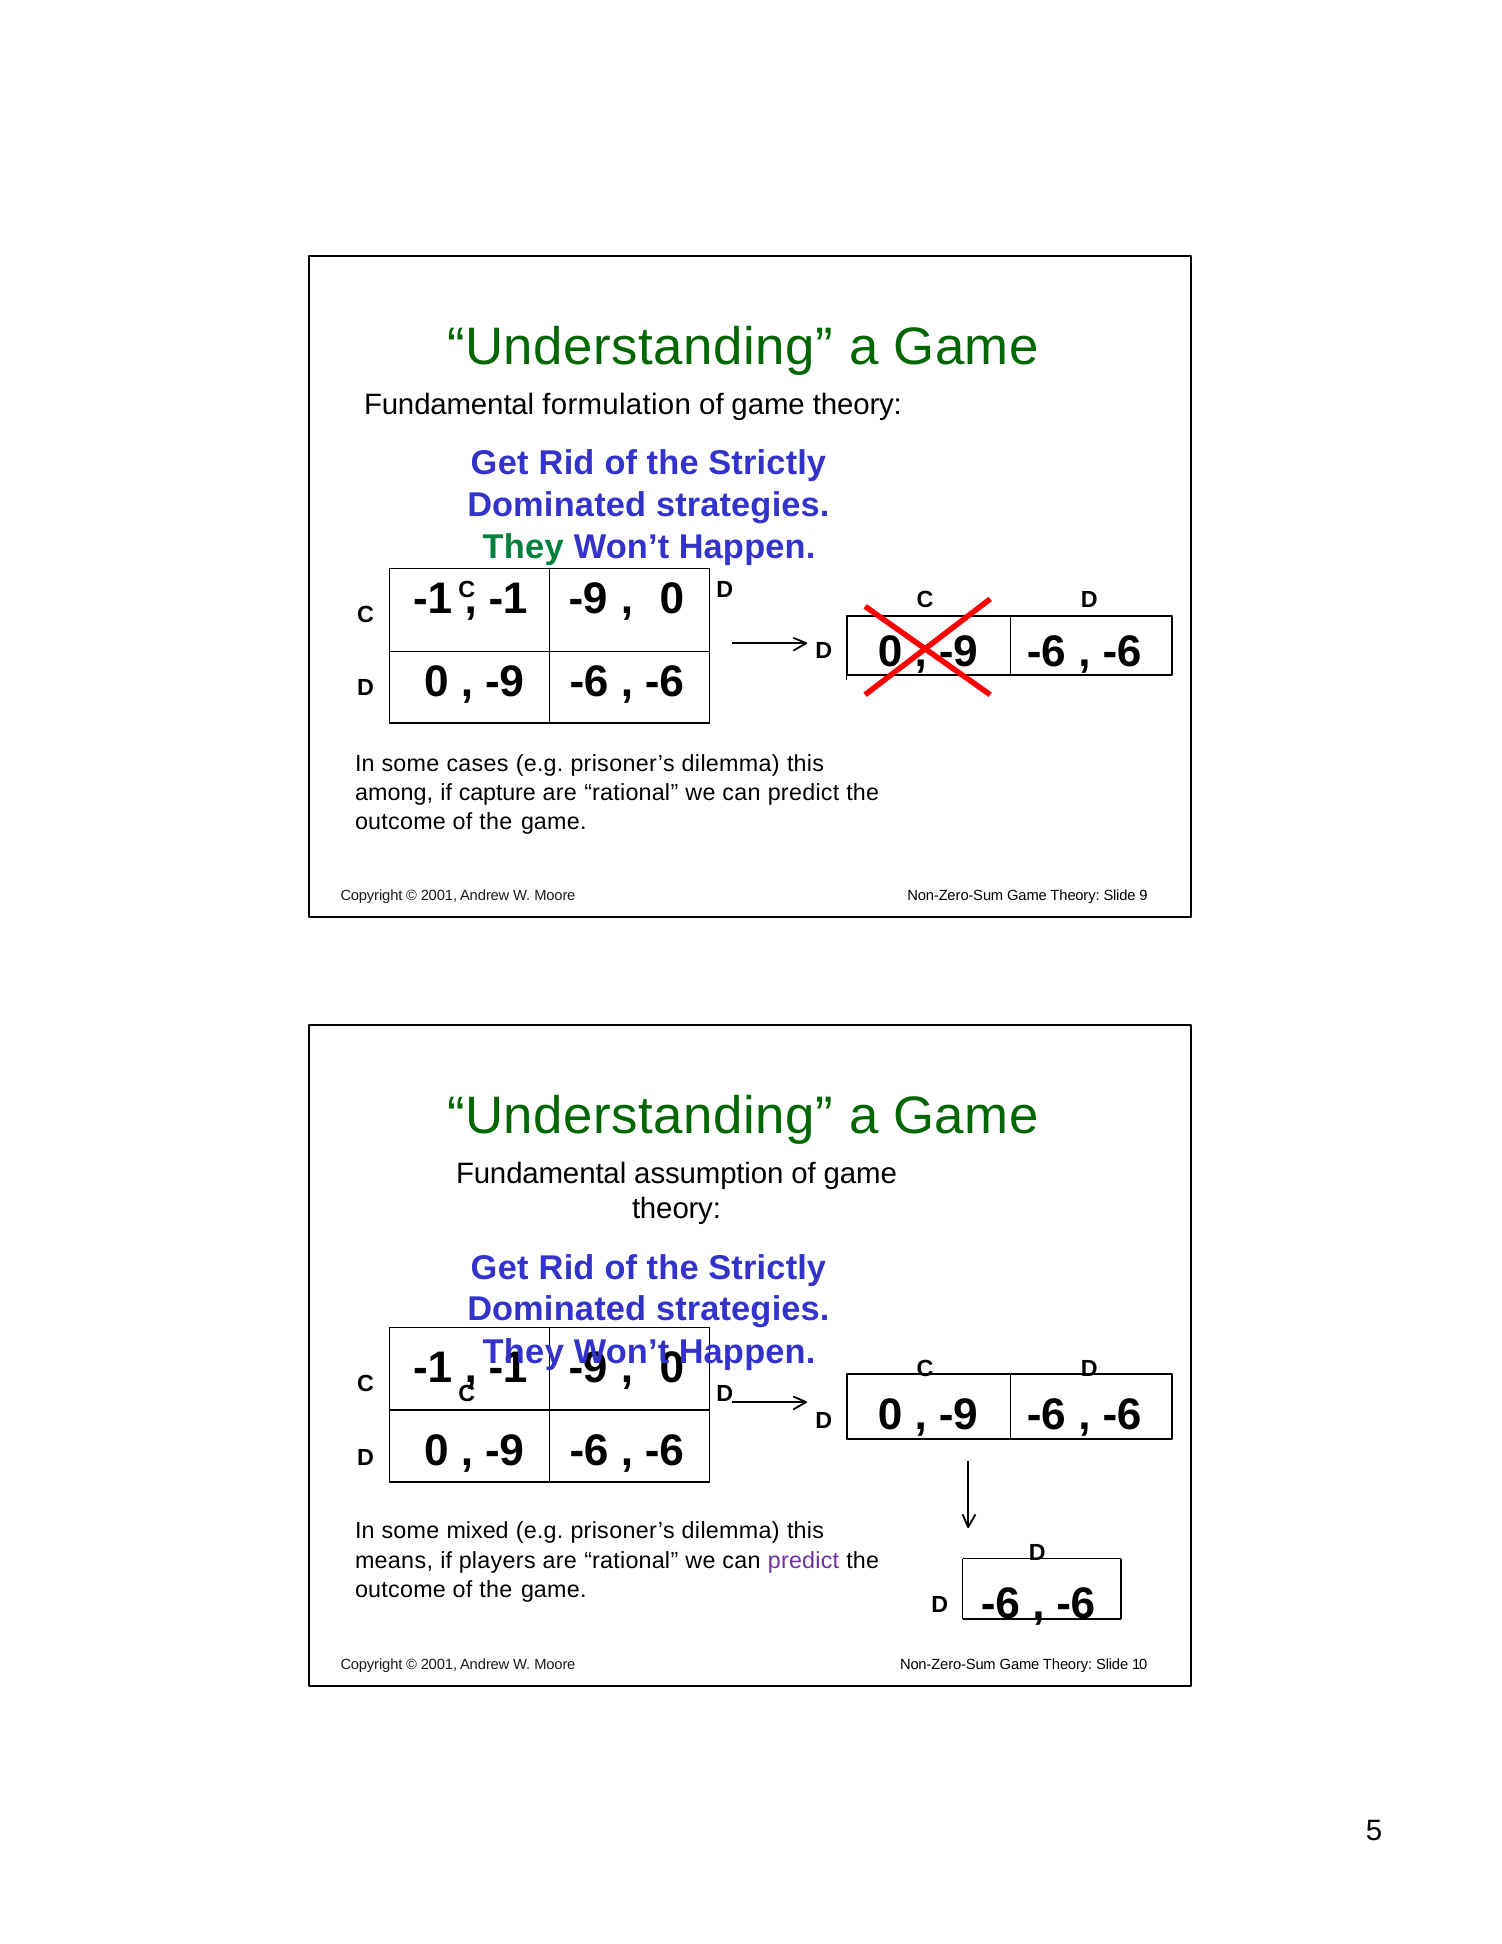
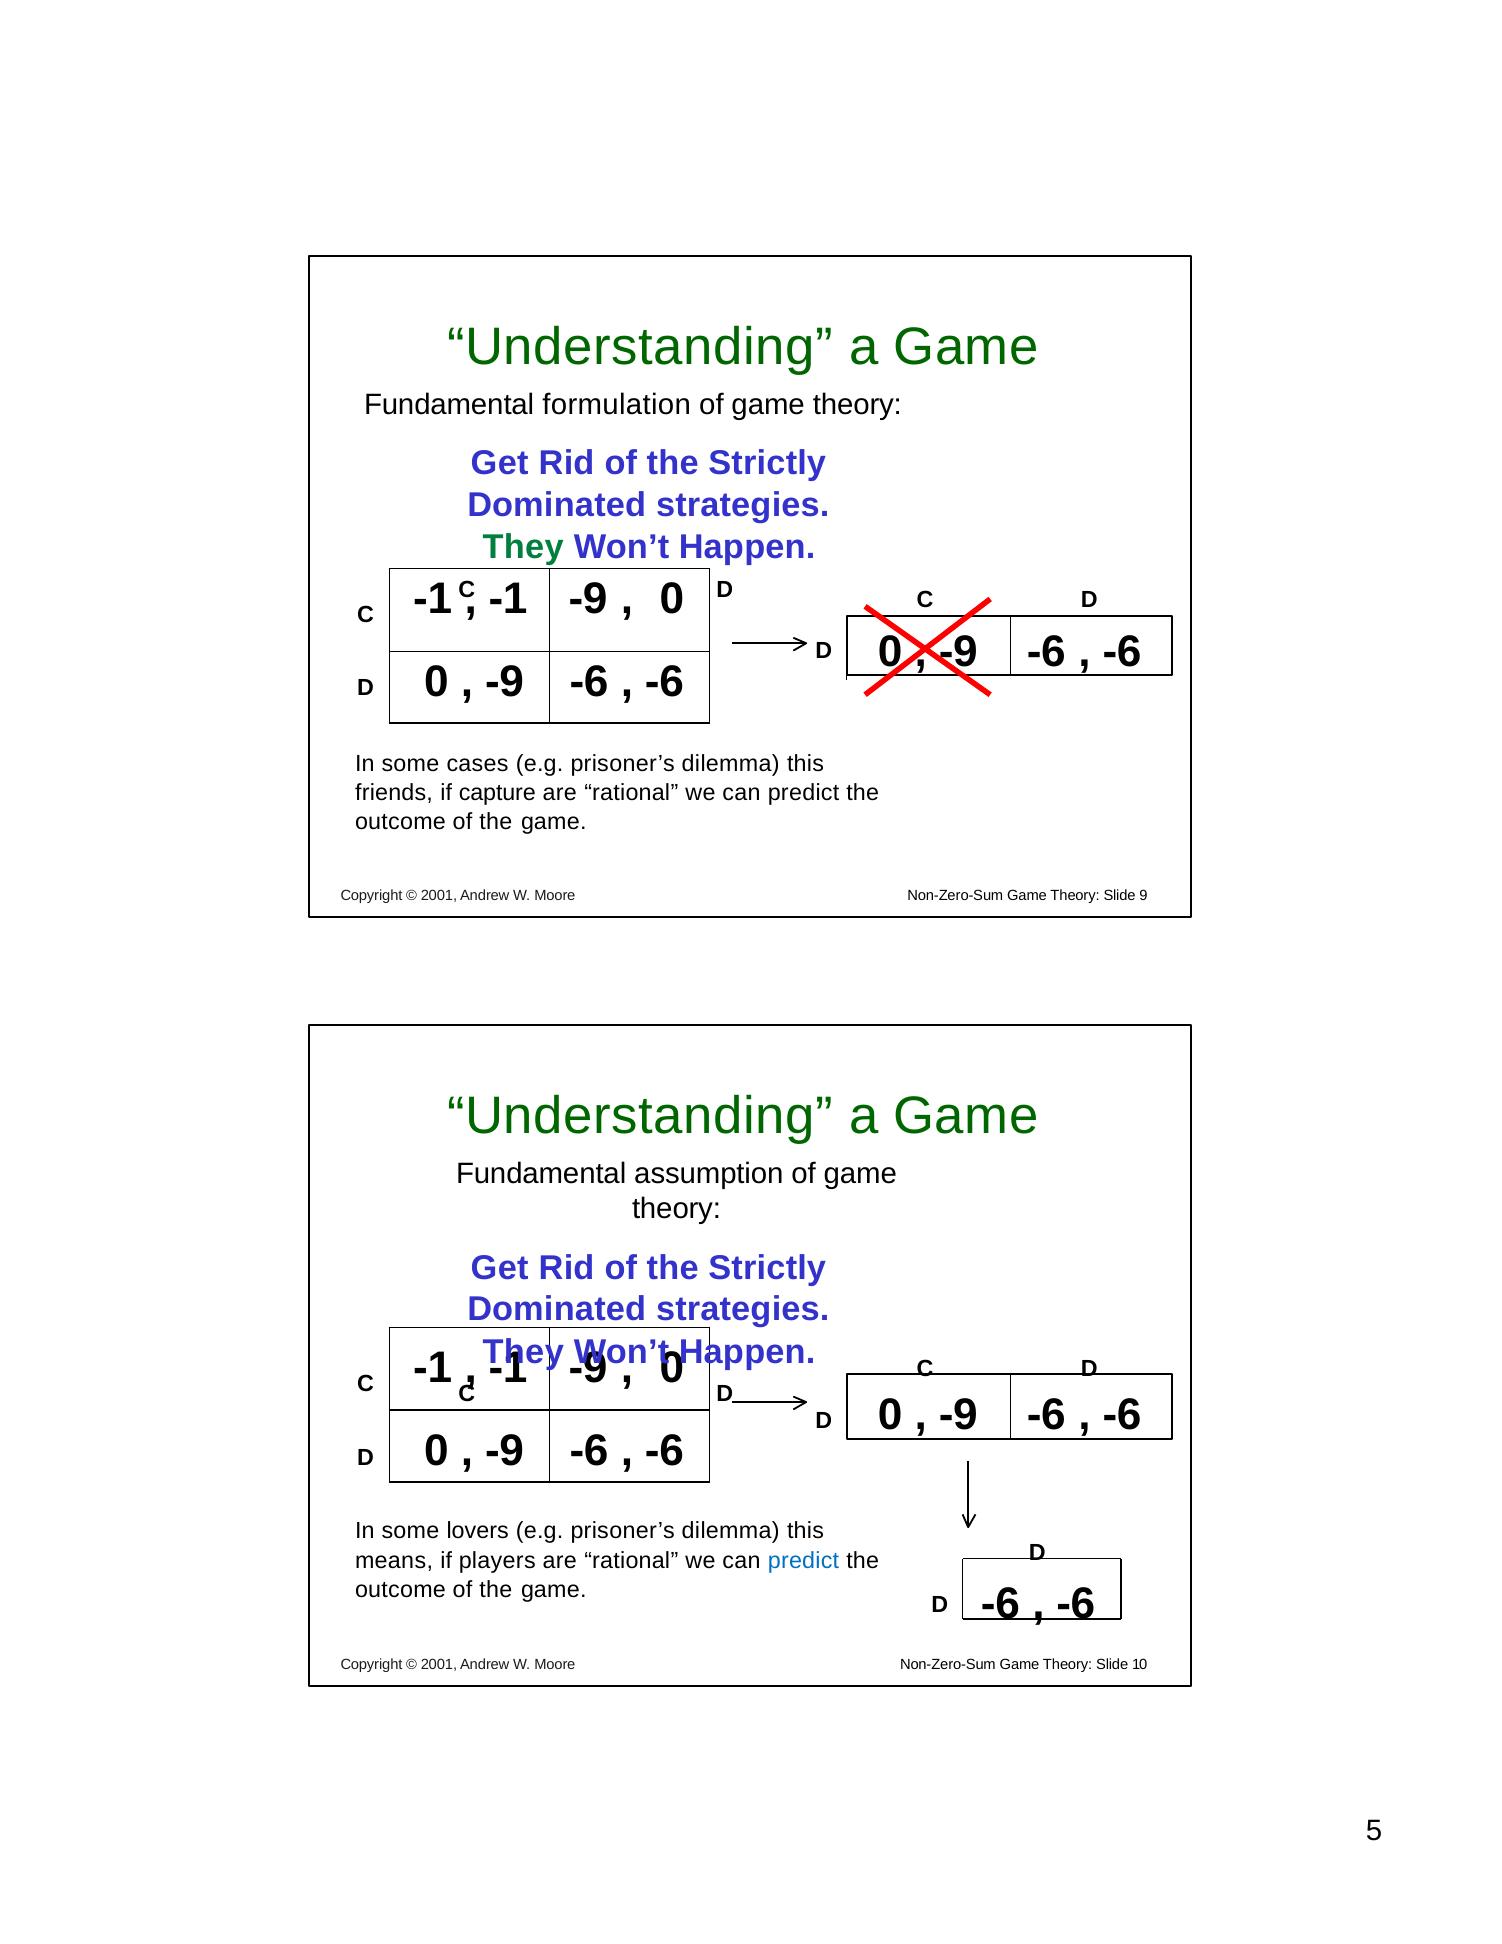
among: among -> friends (394, 793)
mixed: mixed -> lovers (478, 1531)
predict colour: purple -> blue (804, 1560)
